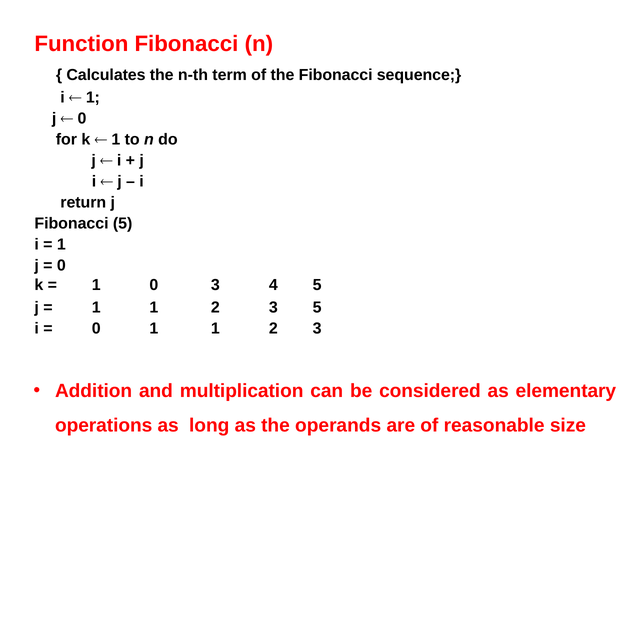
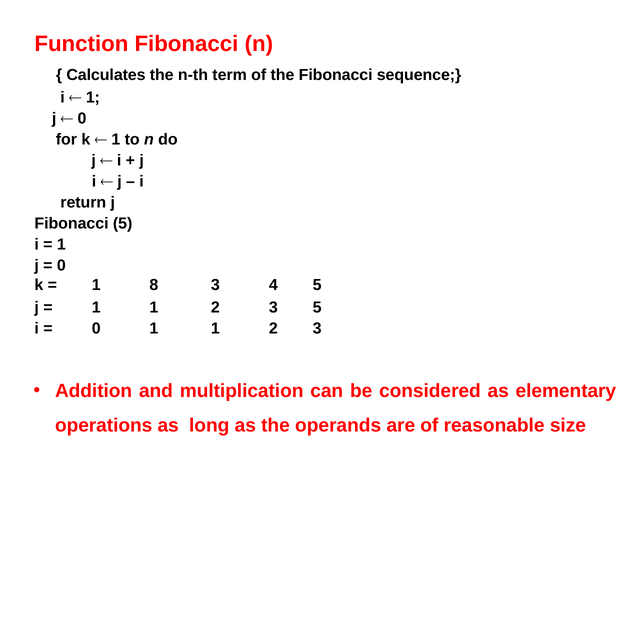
1 0: 0 -> 8 (154, 285)
